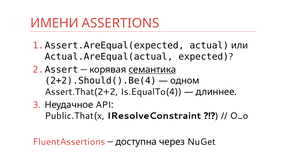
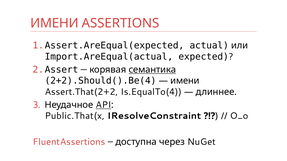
Actual.AreEqual(actual: Actual.AreEqual(actual -> Import.AreEqual(actual (109, 57)
одном: одном -> имени (185, 81)
API underline: none -> present (103, 105)
